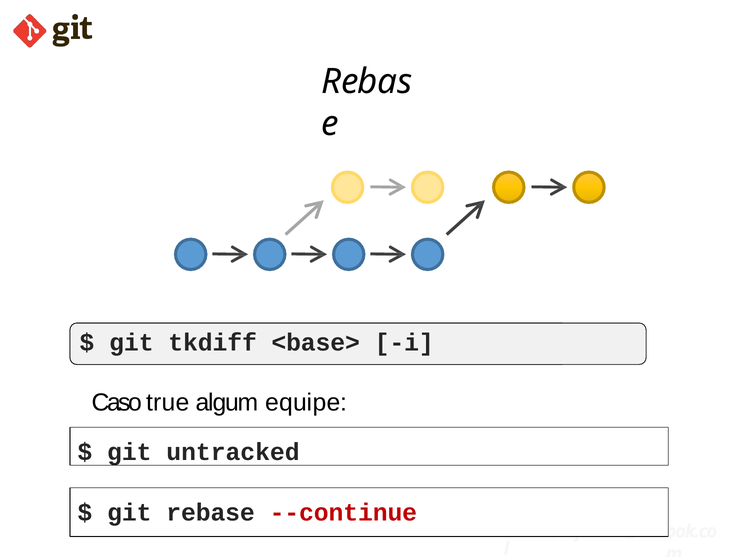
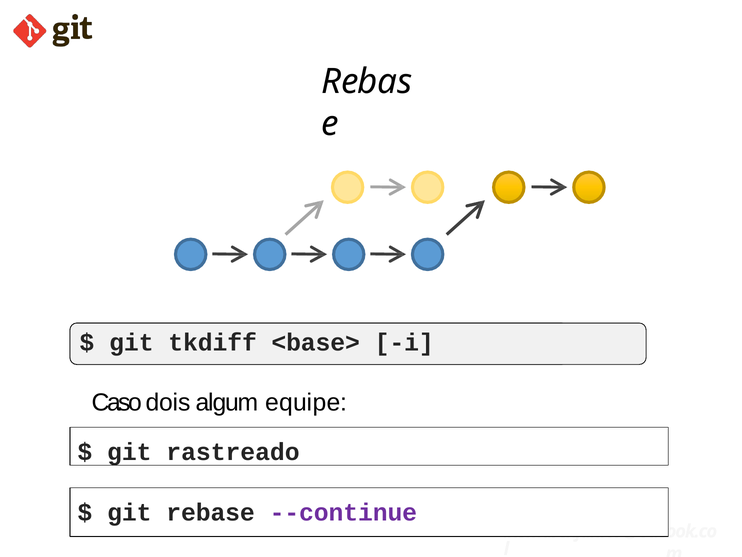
true: true -> dois (168, 402)
untracked: untracked -> rastreado (233, 452)
--continue colour: red -> purple (343, 512)
